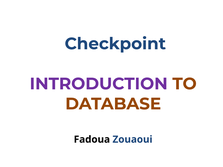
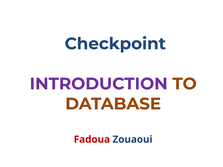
Fadoua colour: black -> red (92, 140)
